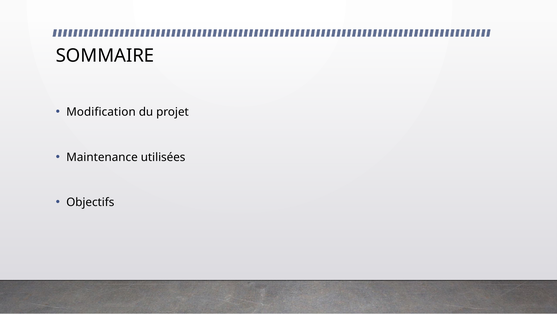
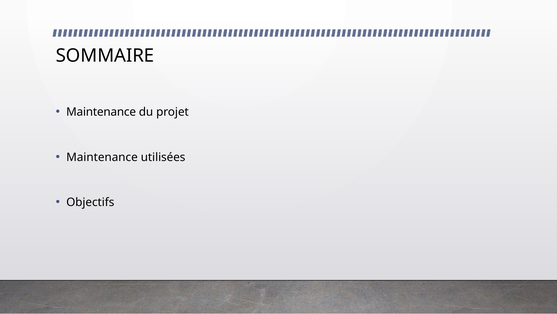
Modification: Modification -> Maintenance (101, 112)
